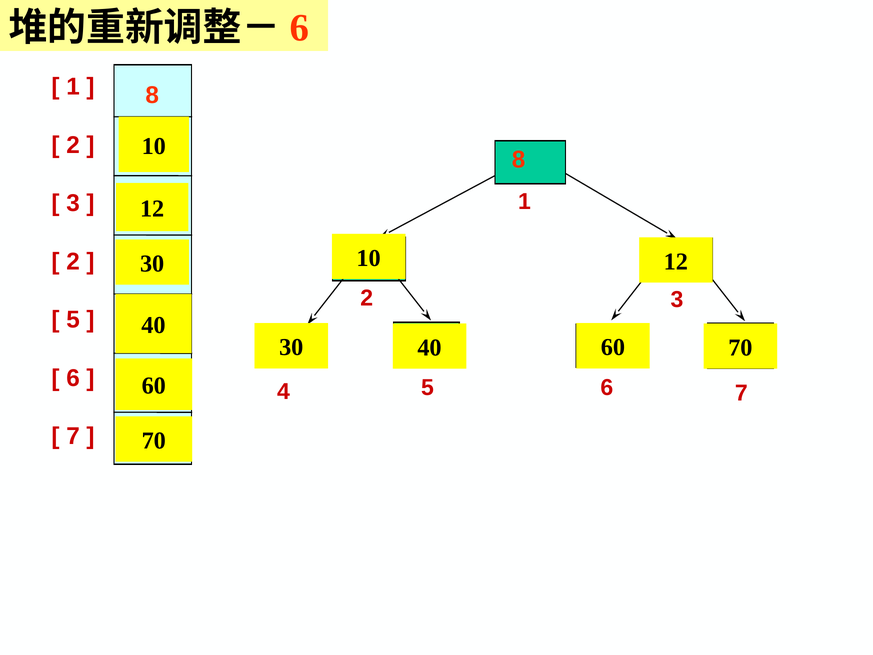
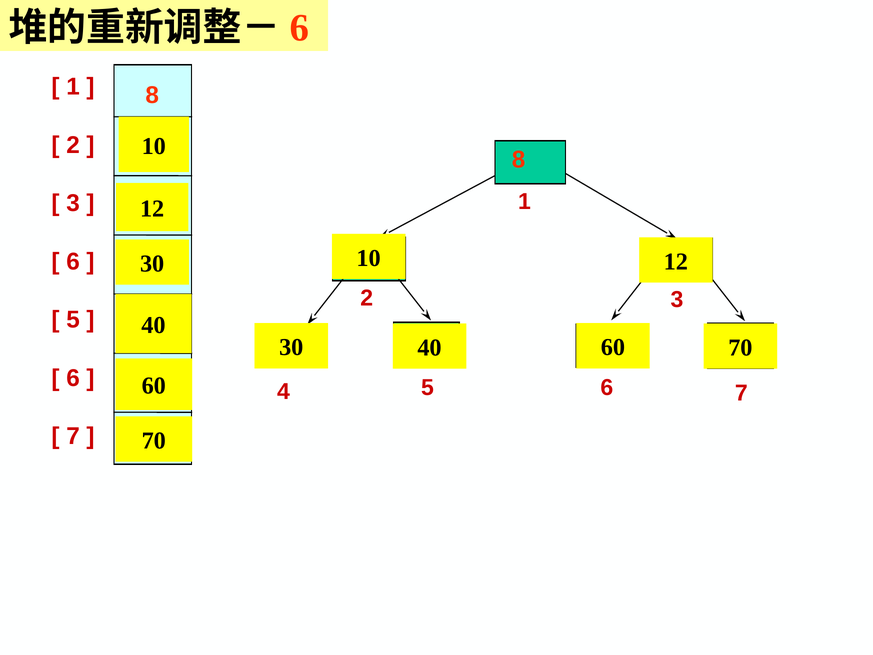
2: 2 -> 6 (73, 261)
